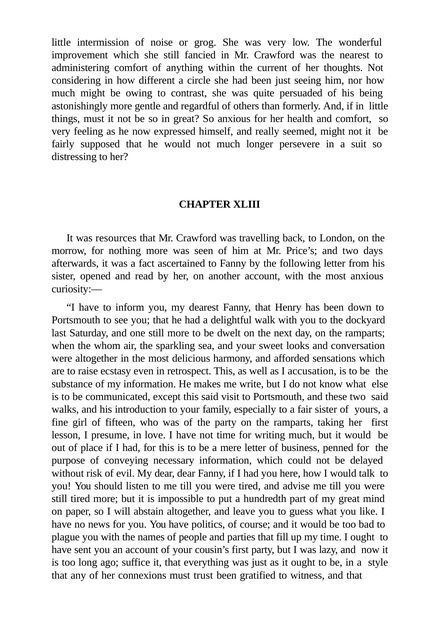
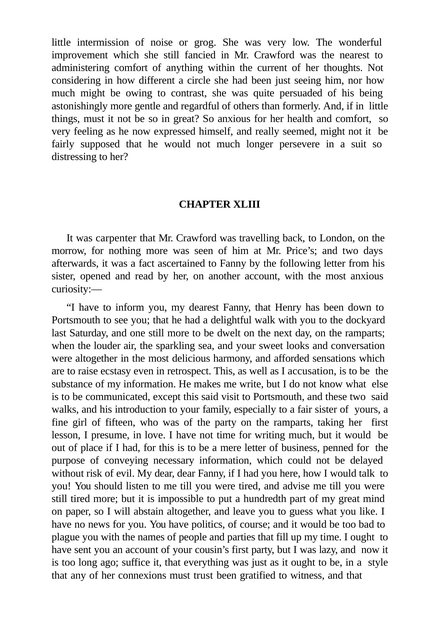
resources: resources -> carpenter (116, 238)
whom: whom -> louder (107, 346)
